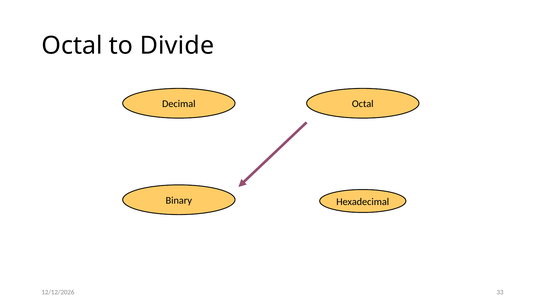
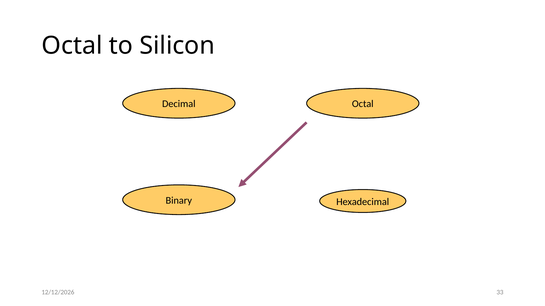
Divide: Divide -> Silicon (177, 46)
